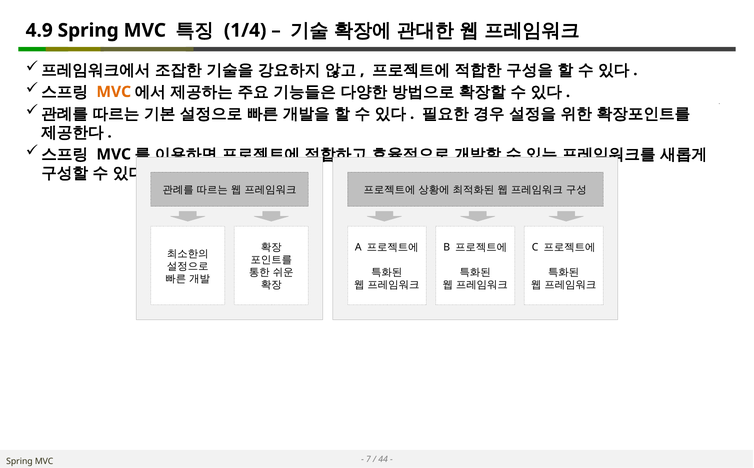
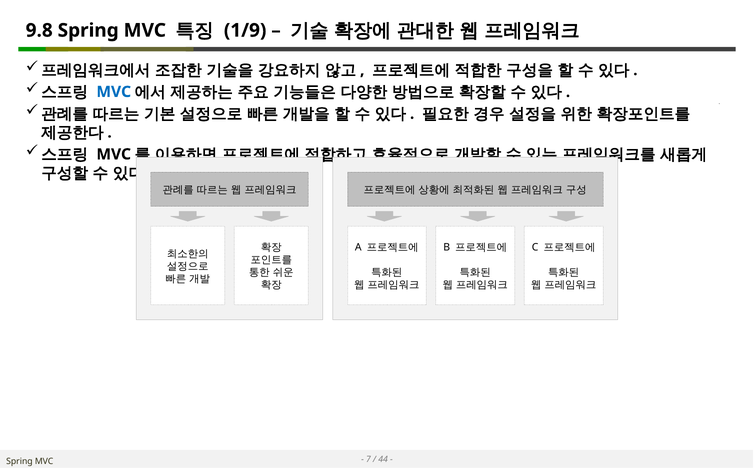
4.9: 4.9 -> 9.8 (39, 30)
1/4: 1/4 -> 1/9 (245, 30)
MVC colour: orange -> blue (114, 92)
